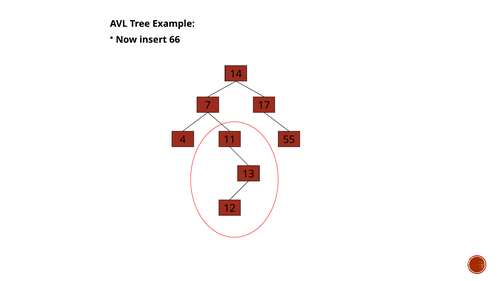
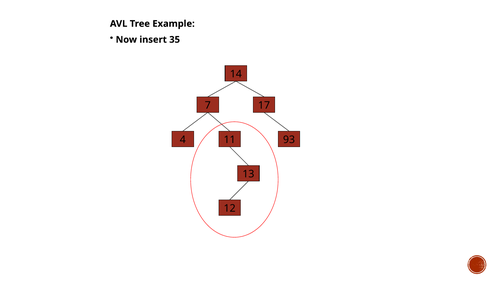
66: 66 -> 35 (175, 40)
55: 55 -> 93 (289, 140)
